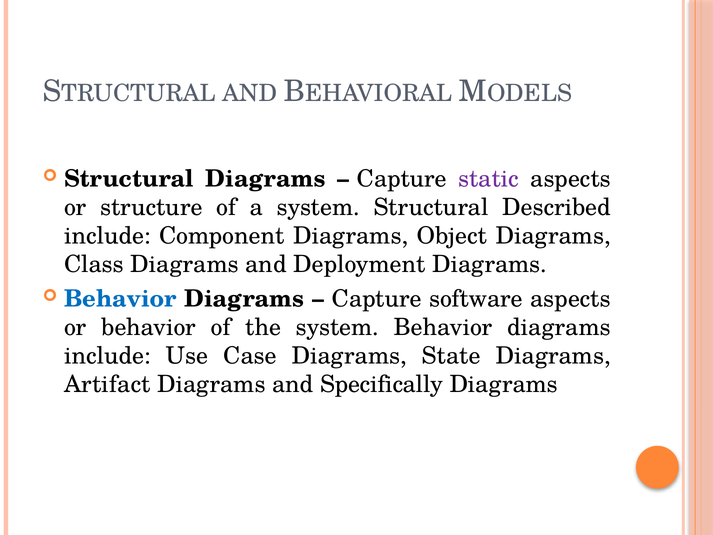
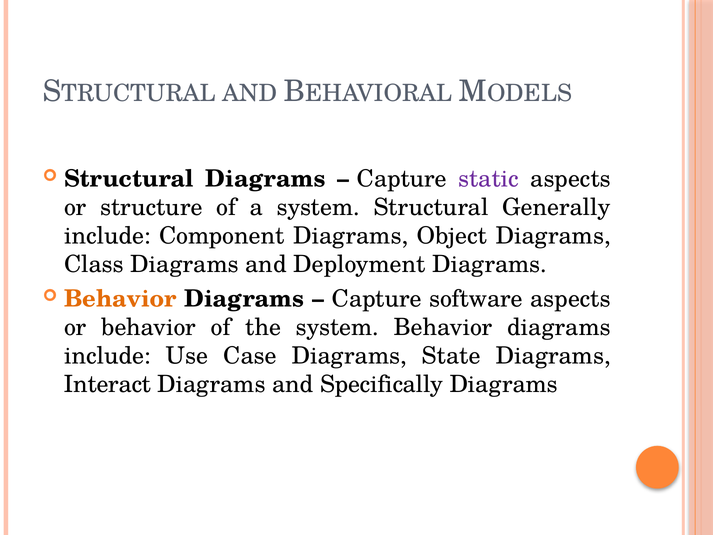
Described: Described -> Generally (556, 207)
Behavior colour: blue -> orange (120, 299)
Artifact: Artifact -> Interact (107, 384)
